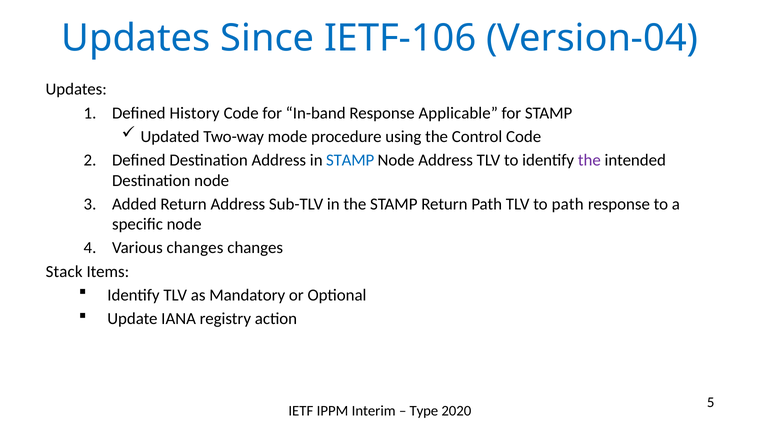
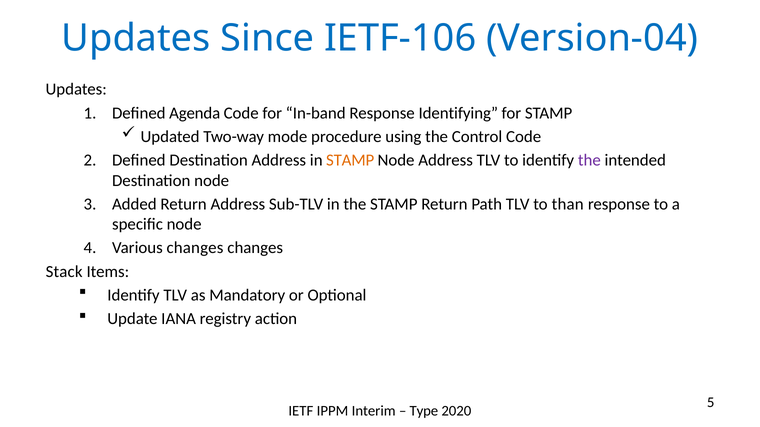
History: History -> Agenda (195, 113)
Applicable: Applicable -> Identifying (458, 113)
STAMP colour: blue -> orange (350, 160)
to path: path -> than (568, 204)
